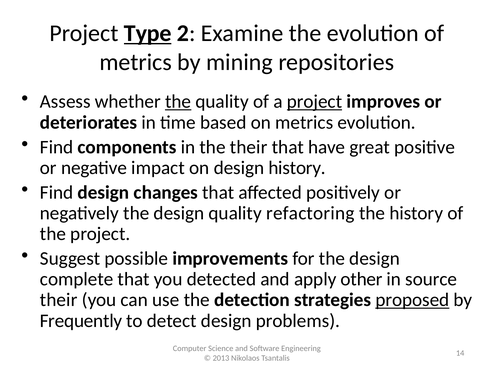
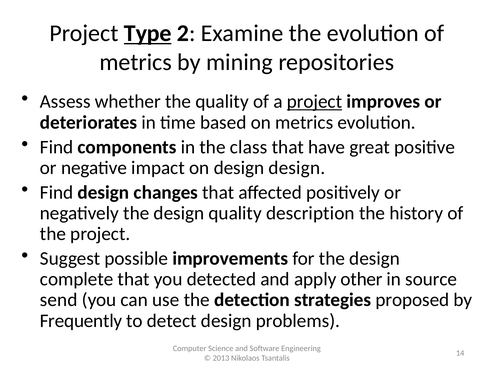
the underline: present -> none (178, 102)
the their: their -> class (249, 147)
design history: history -> design (297, 168)
refactoring: refactoring -> description (310, 213)
their: their -> send (59, 300)
proposed underline: present -> none (412, 300)
